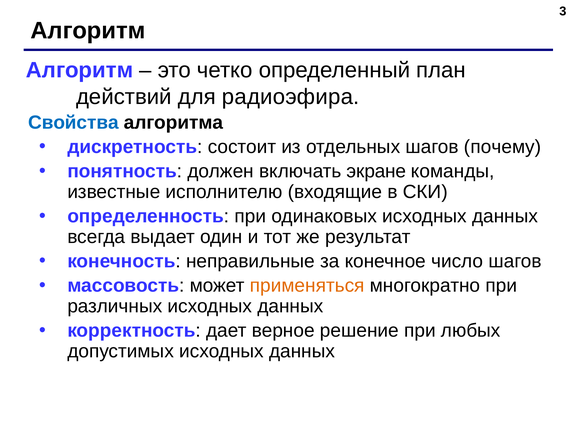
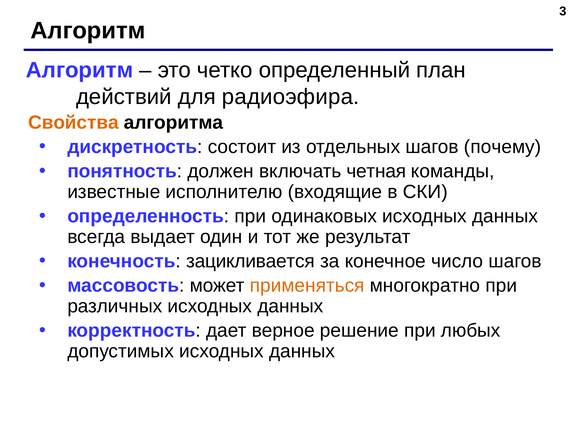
Свойства colour: blue -> orange (73, 123)
экране: экране -> четная (376, 171)
неправильные: неправильные -> зацикливается (251, 261)
